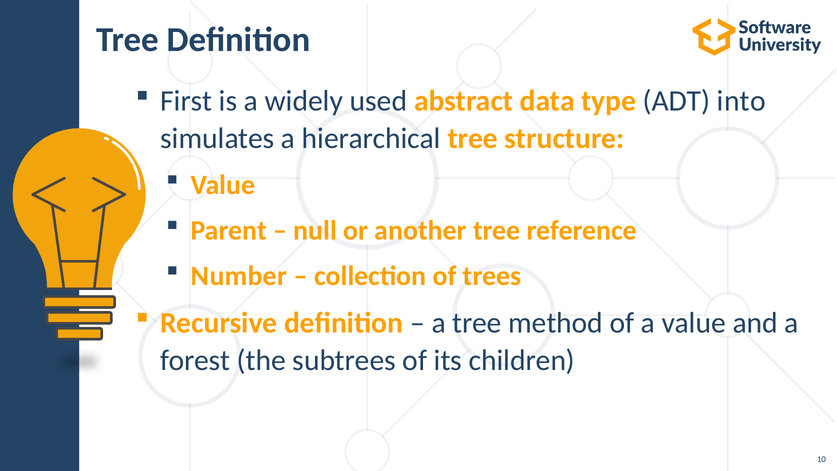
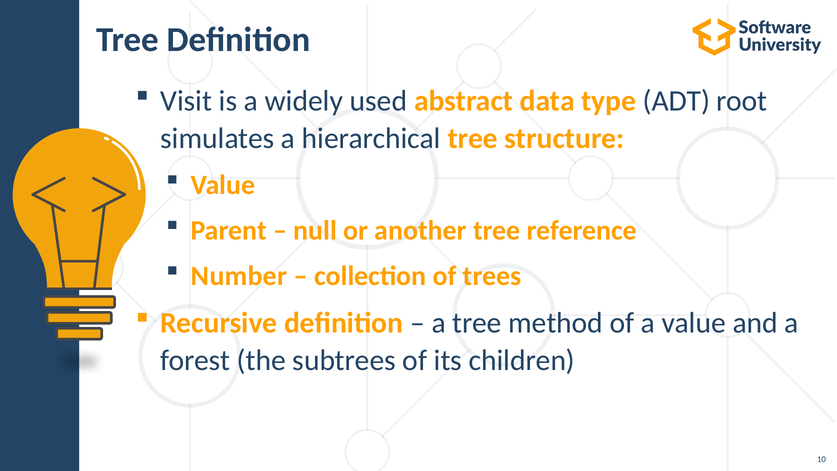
First: First -> Visit (186, 101)
into: into -> root (742, 101)
